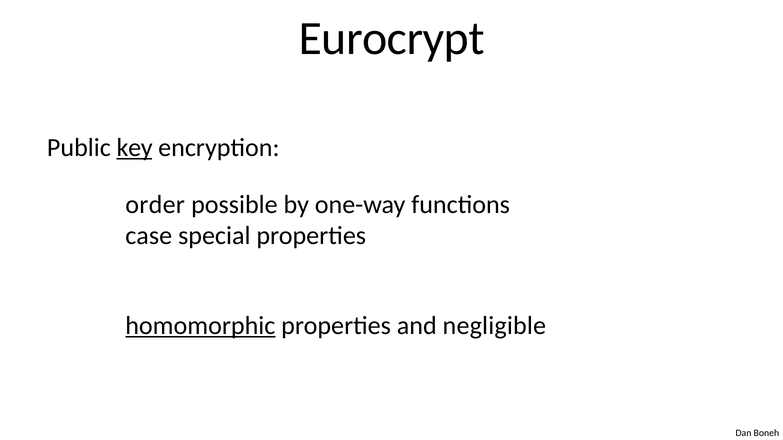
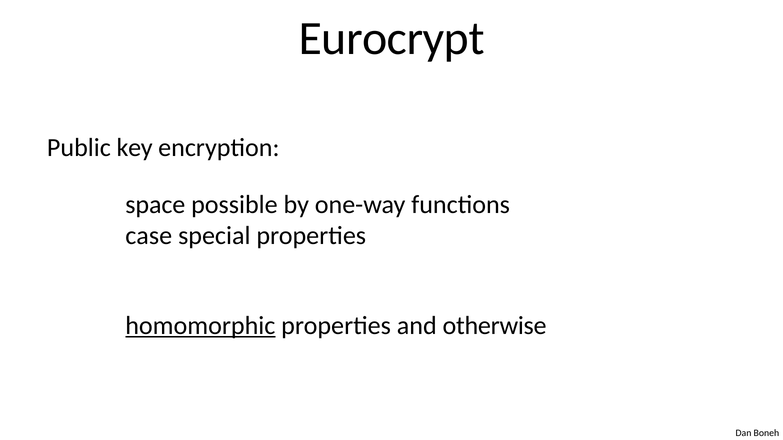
key underline: present -> none (135, 148)
order: order -> space (155, 205)
negligible: negligible -> otherwise (495, 326)
